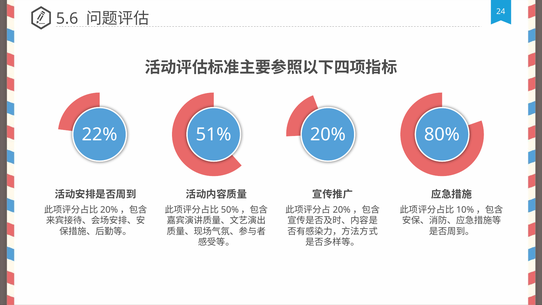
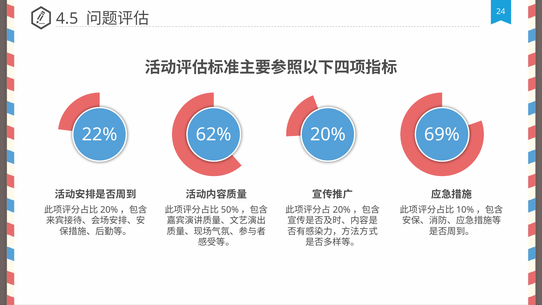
5.6: 5.6 -> 4.5 (67, 19)
51%: 51% -> 62% (214, 134)
80%: 80% -> 69% (442, 134)
